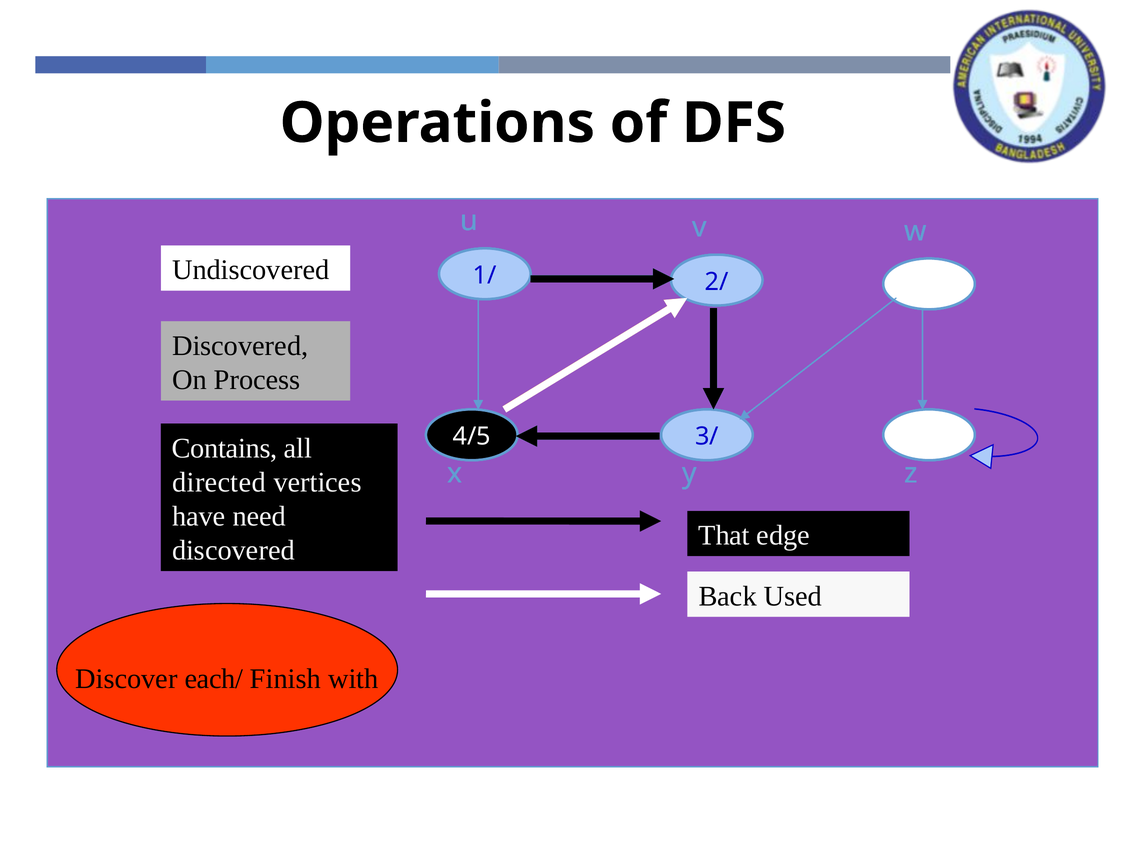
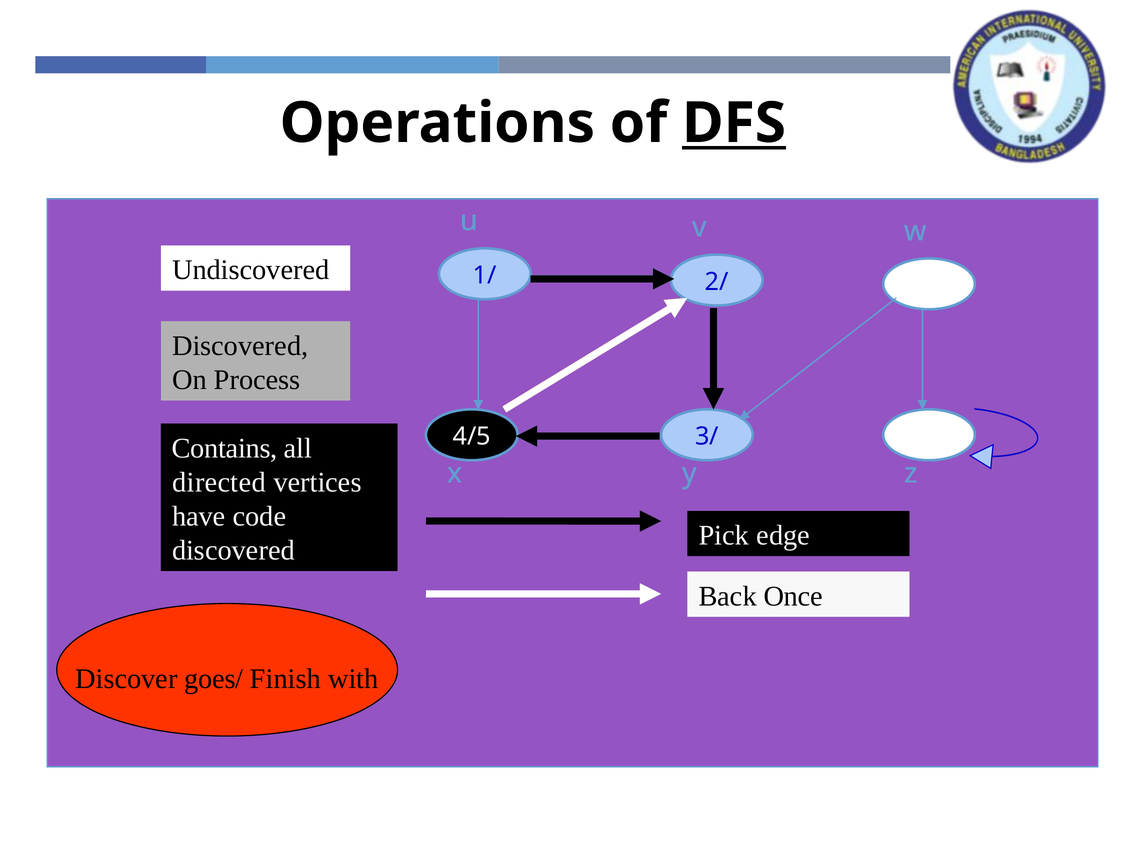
DFS underline: none -> present (734, 123)
need: need -> code (259, 516)
That: That -> Pick (724, 536)
Used: Used -> Once (793, 596)
each/: each/ -> goes/ (214, 679)
